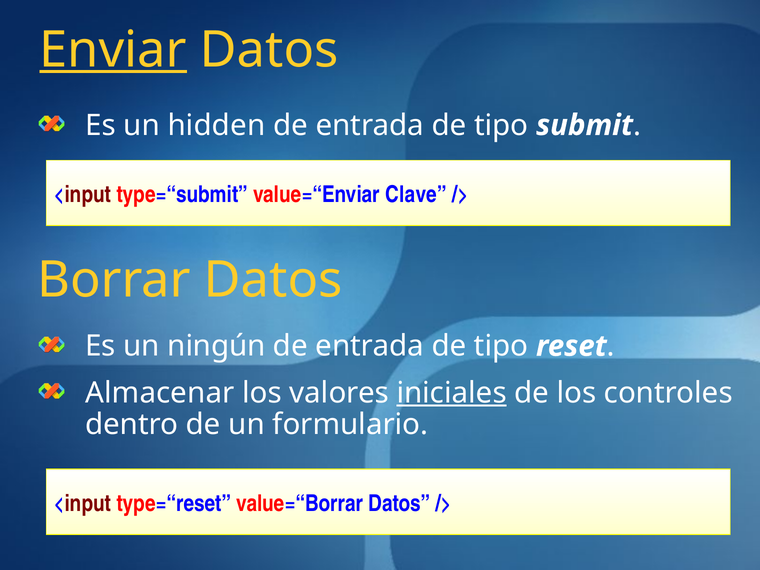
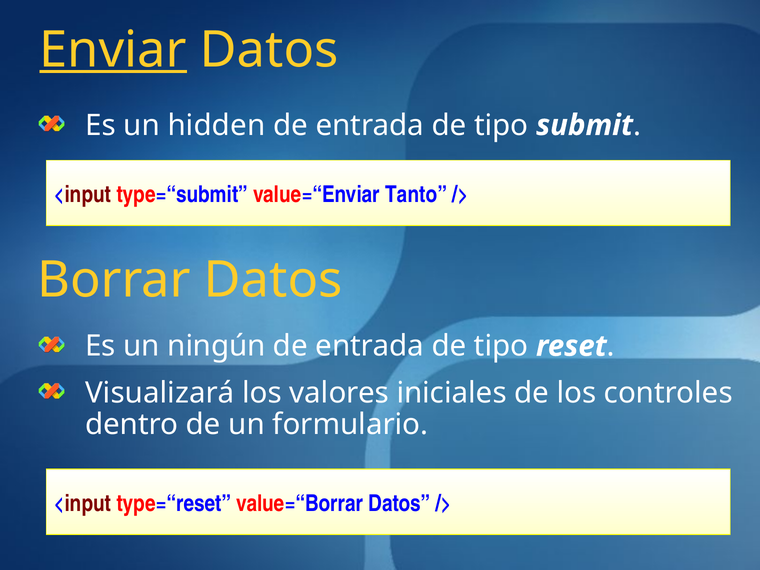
Clave: Clave -> Tanto (416, 195)
Almacenar: Almacenar -> Visualizará (160, 393)
iniciales underline: present -> none (452, 393)
